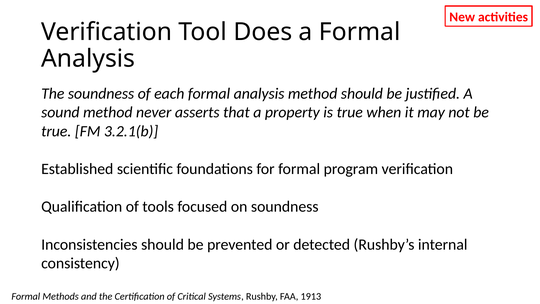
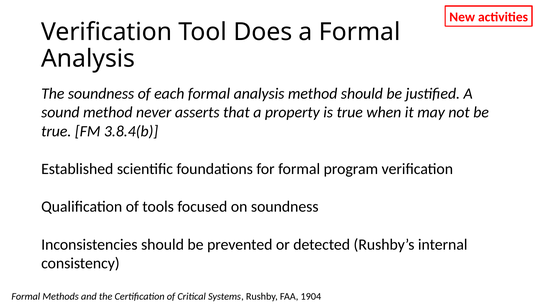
3.2.1(b: 3.2.1(b -> 3.8.4(b (131, 131)
1913: 1913 -> 1904 (311, 296)
